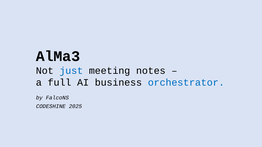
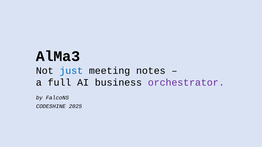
orchestrator colour: blue -> purple (186, 83)
